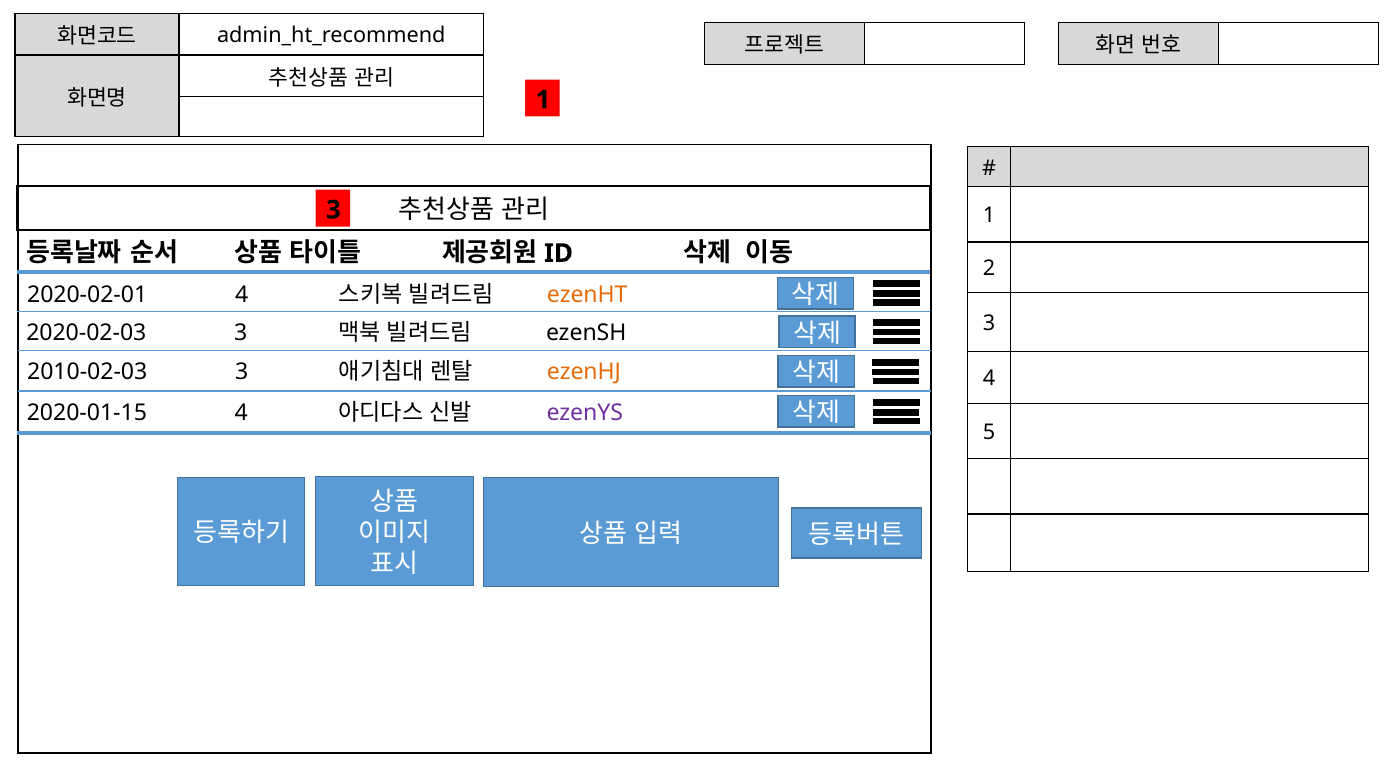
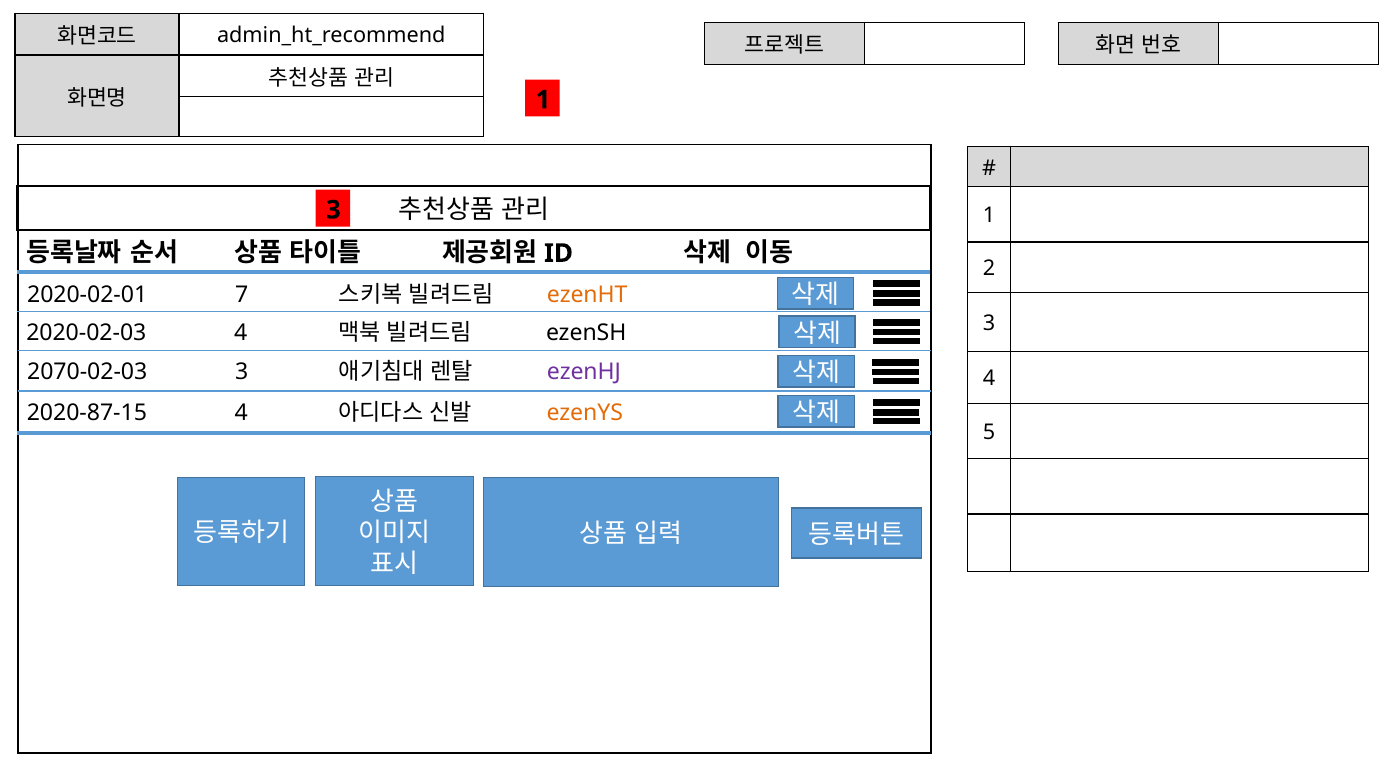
2020-02-01 4: 4 -> 7 (242, 294)
2020-02-03 3: 3 -> 4 (241, 333)
2010-02-03: 2010-02-03 -> 2070-02-03 (87, 372)
ezenHJ colour: orange -> purple (584, 372)
2020-01-15: 2020-01-15 -> 2020-87-15 (87, 412)
ezenYS colour: purple -> orange (585, 412)
